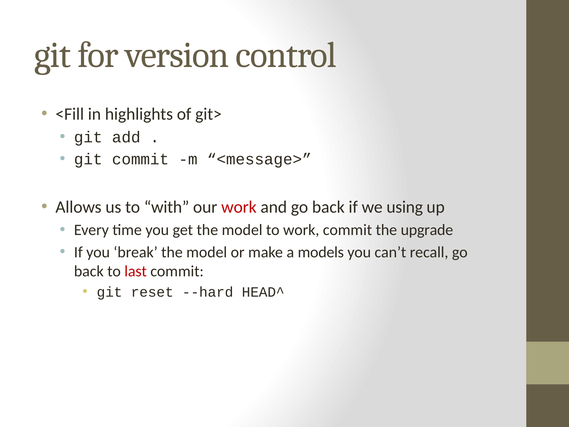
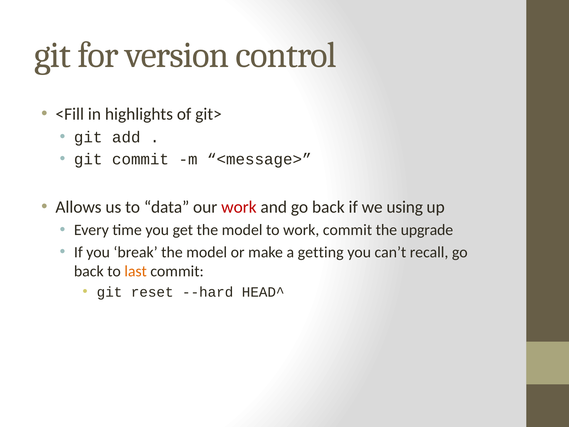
with: with -> data (167, 207)
models: models -> getting (321, 252)
last colour: red -> orange (136, 271)
